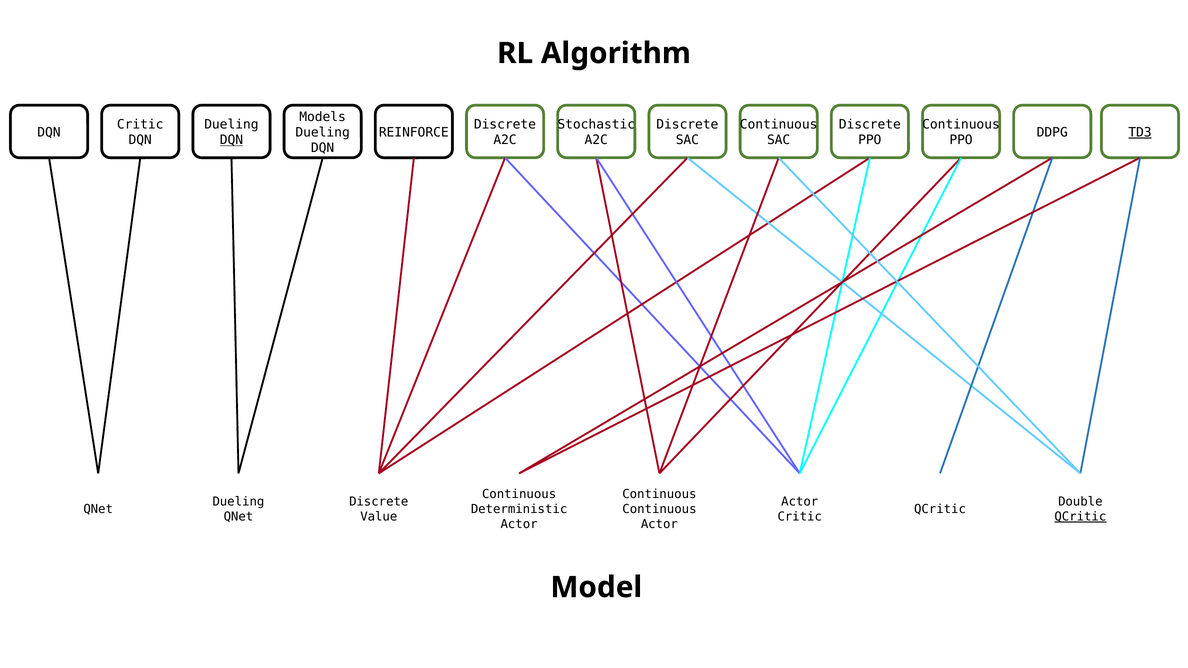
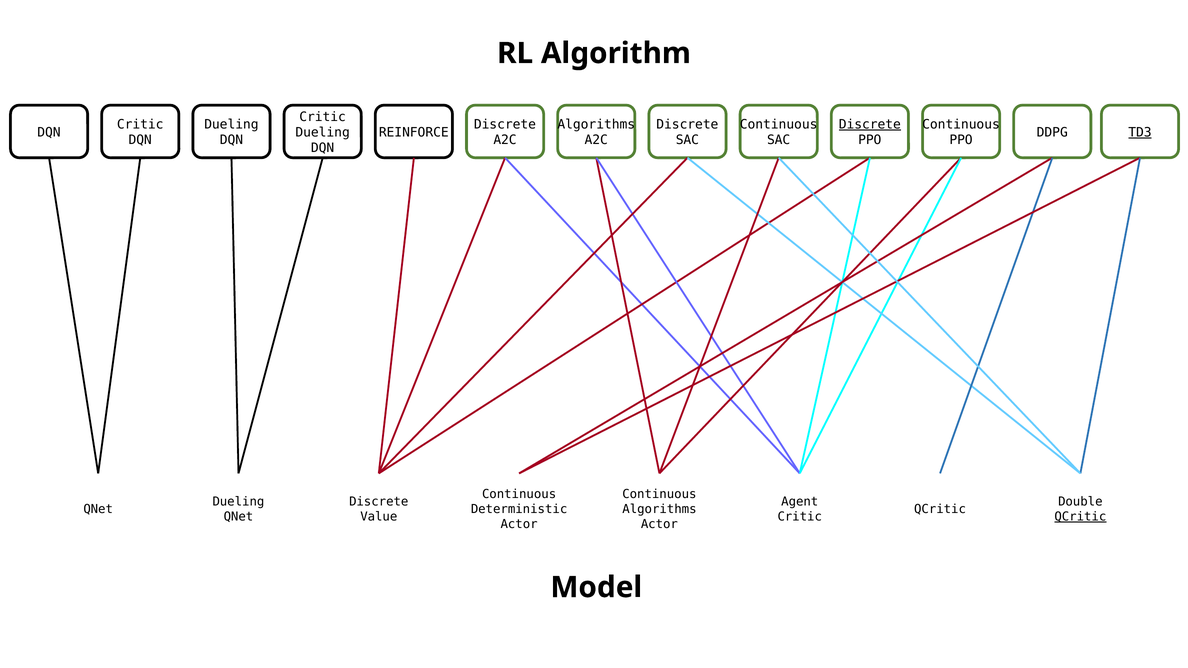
Models: Models -> Critic (323, 117)
Stochastic: Stochastic -> Algorithms (596, 125)
Discrete underline: none -> present (870, 125)
DQN underline: present -> none (231, 140)
Actor: Actor -> Agent (800, 502)
Continuous: Continuous -> Algorithms (659, 509)
